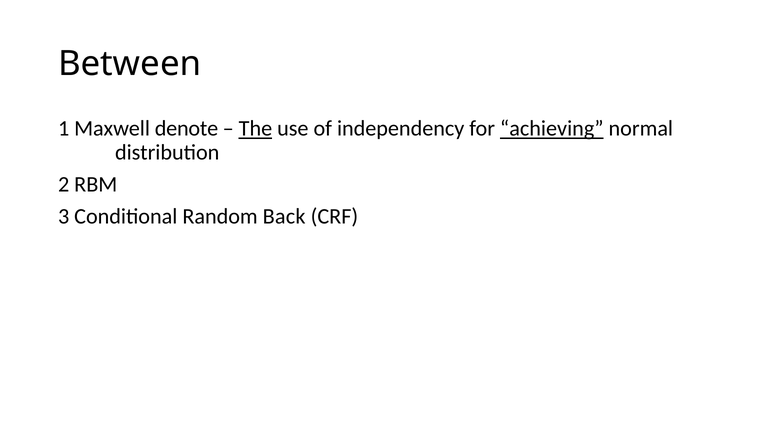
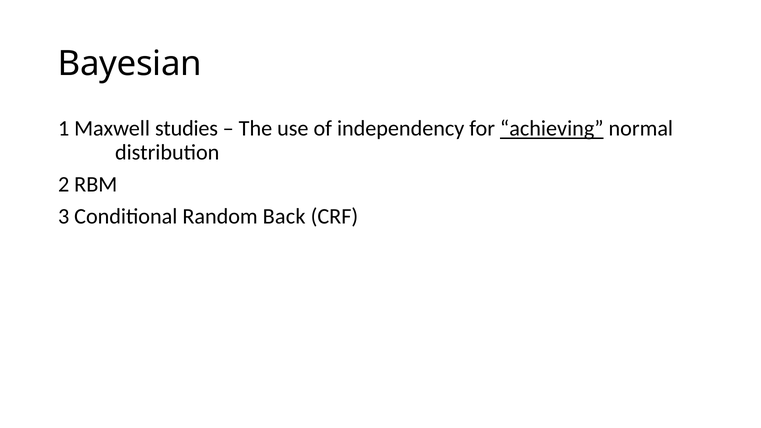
Between: Between -> Bayesian (130, 64)
denote: denote -> studies (186, 129)
The underline: present -> none (255, 129)
